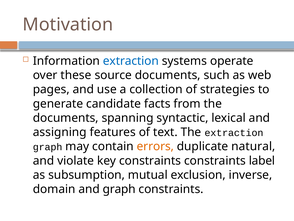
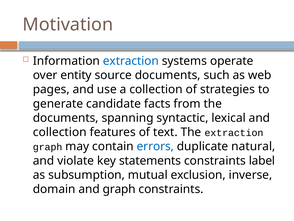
these: these -> entity (76, 75)
assigning: assigning -> collection (60, 132)
errors colour: orange -> blue (155, 146)
key constraints: constraints -> statements (150, 160)
